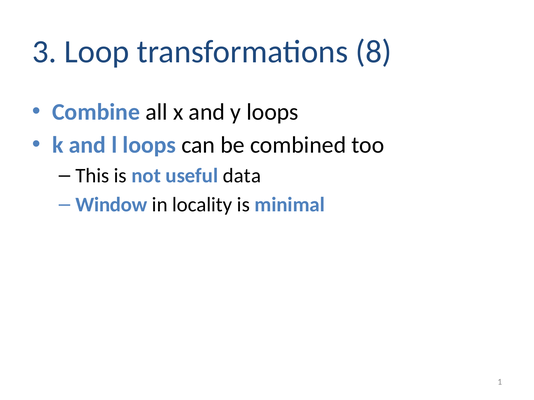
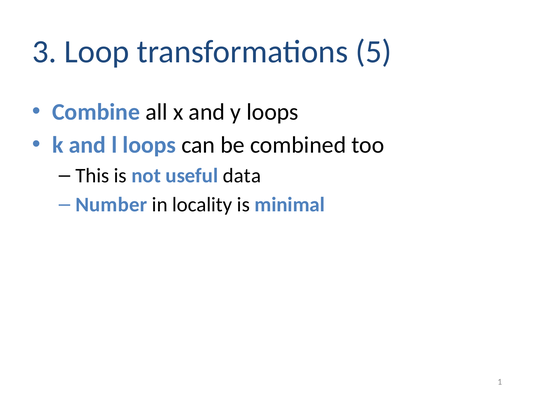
8: 8 -> 5 (374, 52)
Window: Window -> Number (111, 205)
